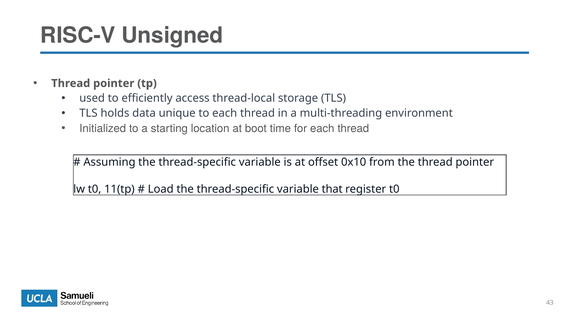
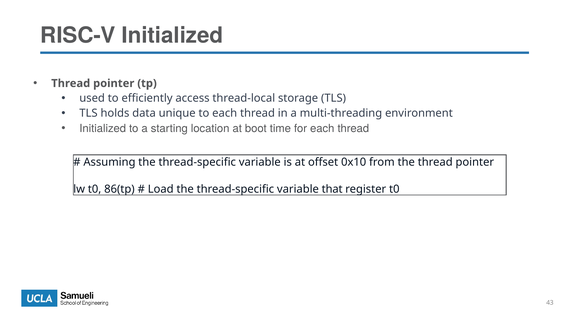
RISC-V Unsigned: Unsigned -> Initialized (172, 35)
11(tp: 11(tp -> 86(tp (119, 189)
